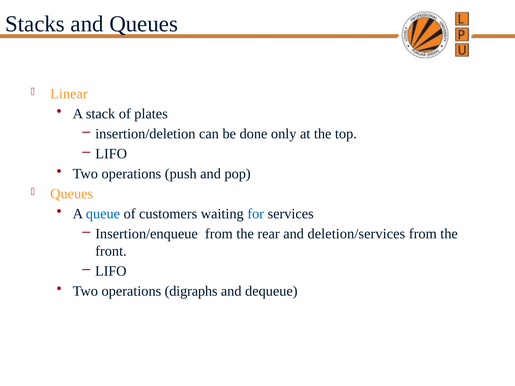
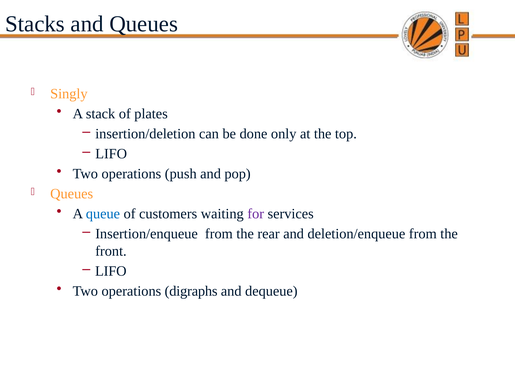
Linear: Linear -> Singly (69, 94)
for colour: blue -> purple (256, 214)
deletion/services: deletion/services -> deletion/enqueue (356, 234)
